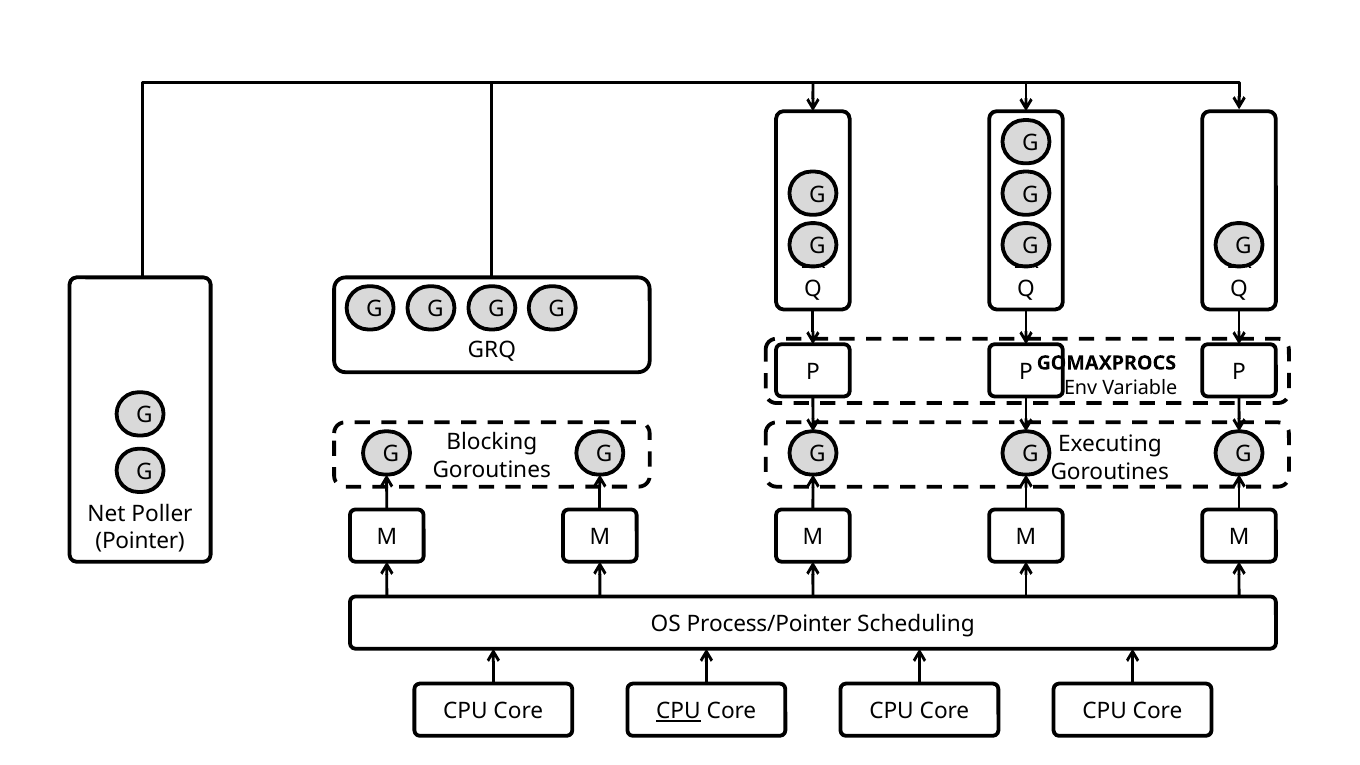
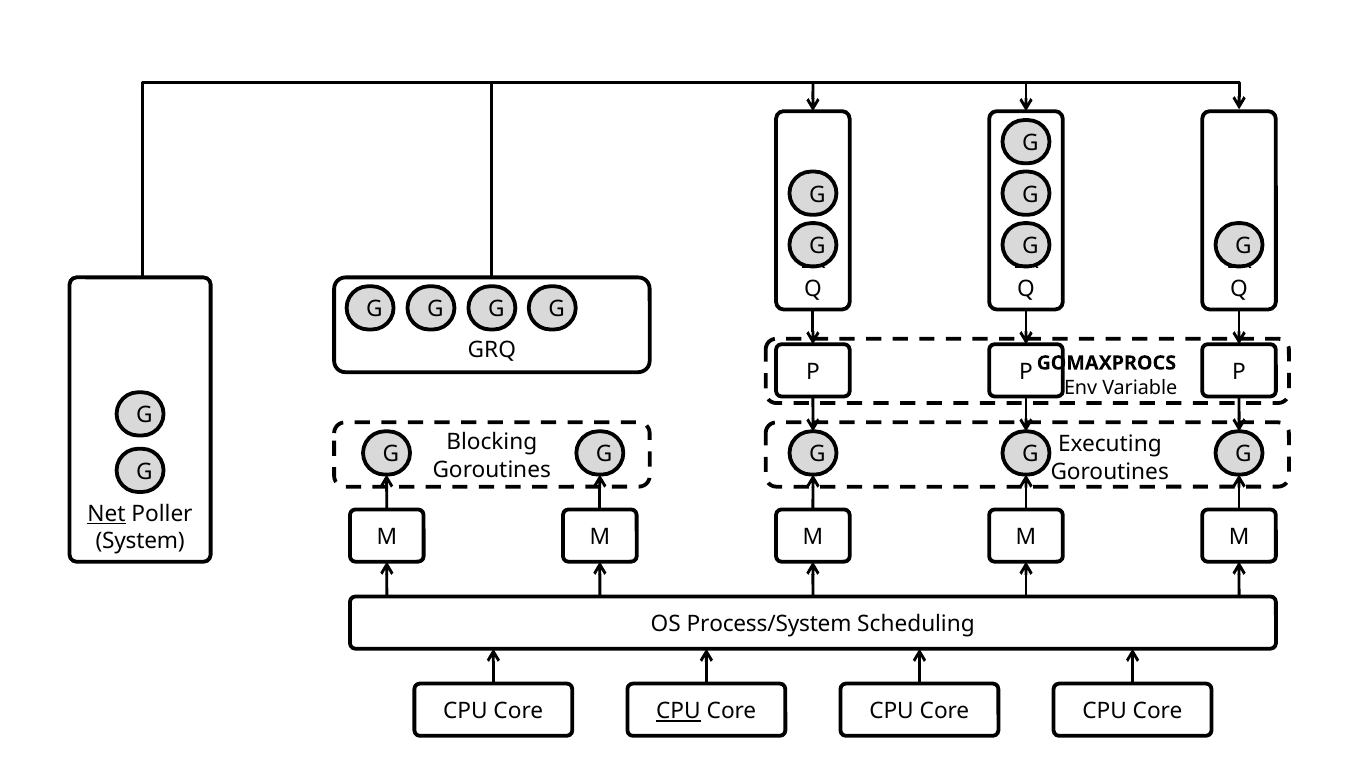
Net underline: none -> present (106, 514)
Pointer: Pointer -> System (140, 541)
Process/Pointer: Process/Pointer -> Process/System (769, 624)
